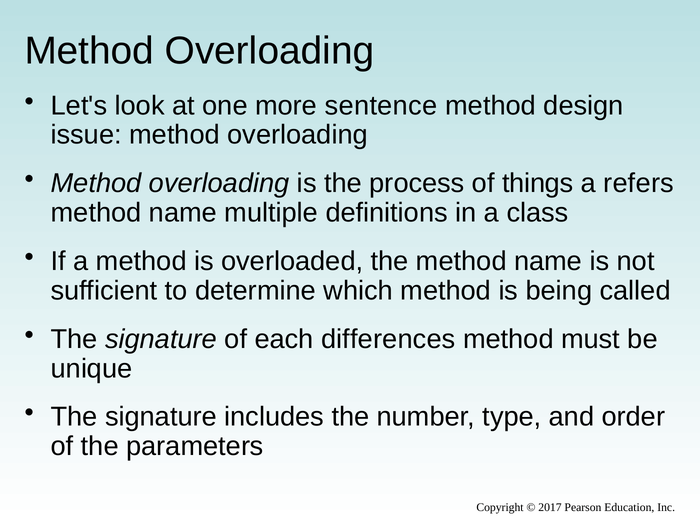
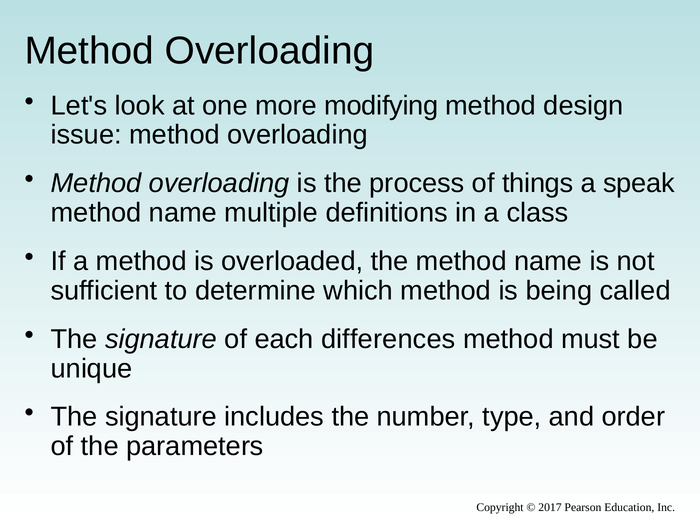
sentence: sentence -> modifying (381, 106)
refers: refers -> speak (639, 183)
